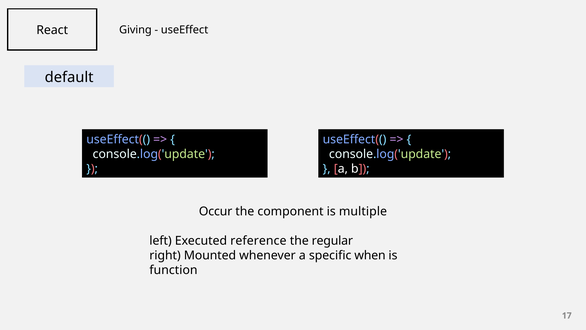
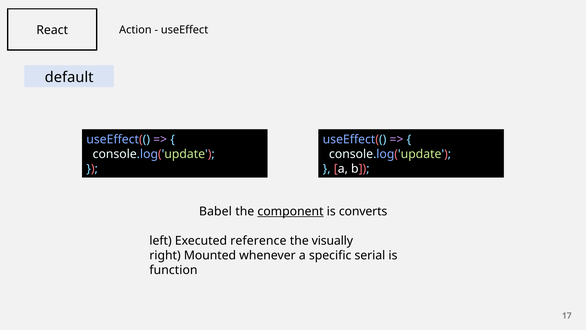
Giving: Giving -> Action (135, 30)
Occur: Occur -> Babel (215, 211)
component underline: none -> present (291, 211)
multiple: multiple -> converts (363, 211)
regular: regular -> visually (332, 240)
when: when -> serial (370, 255)
